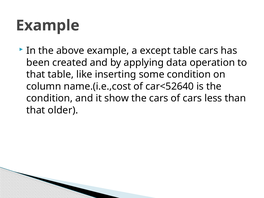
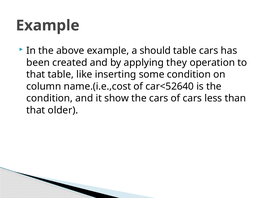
except: except -> should (155, 51)
data: data -> they (177, 63)
